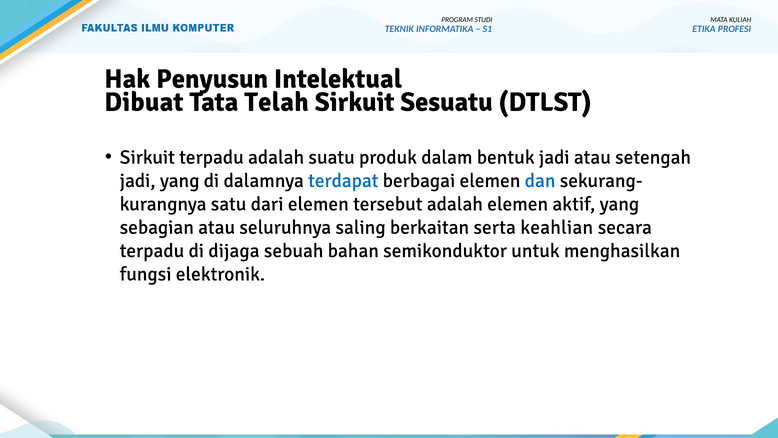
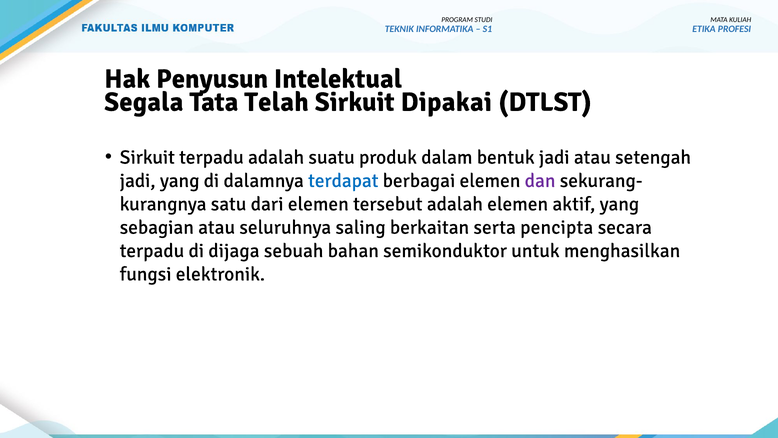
Dibuat: Dibuat -> Segala (144, 102)
Sesuatu: Sesuatu -> Dipakai (446, 102)
dan colour: blue -> purple (540, 180)
keahlian: keahlian -> pencipta (557, 227)
